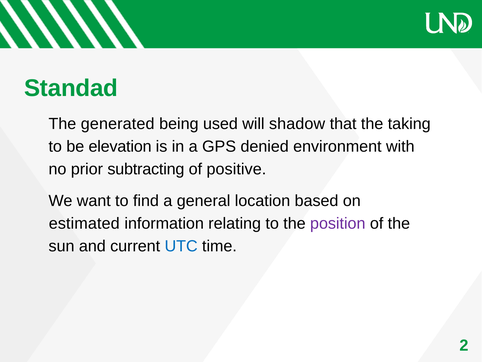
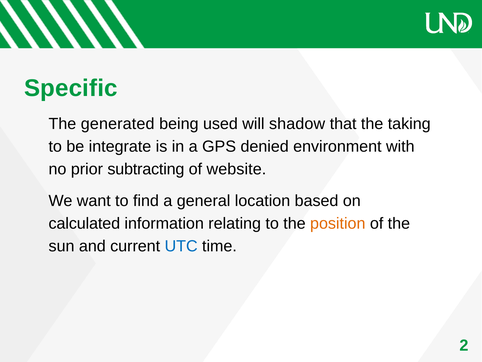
Standad: Standad -> Specific (71, 88)
elevation: elevation -> integrate (120, 146)
positive: positive -> website (236, 169)
estimated: estimated -> calculated (84, 223)
position colour: purple -> orange (338, 223)
